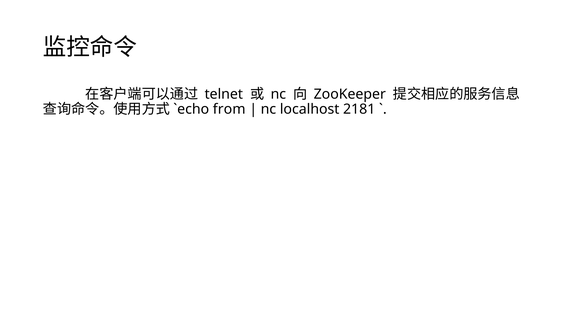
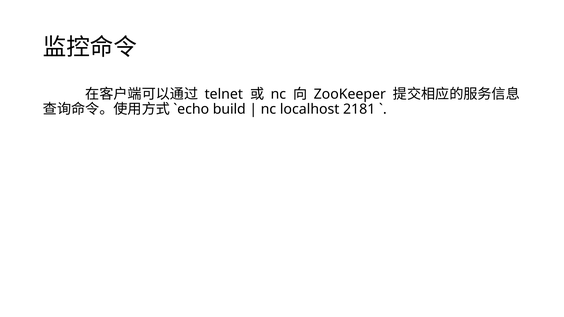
from: from -> build (229, 109)
